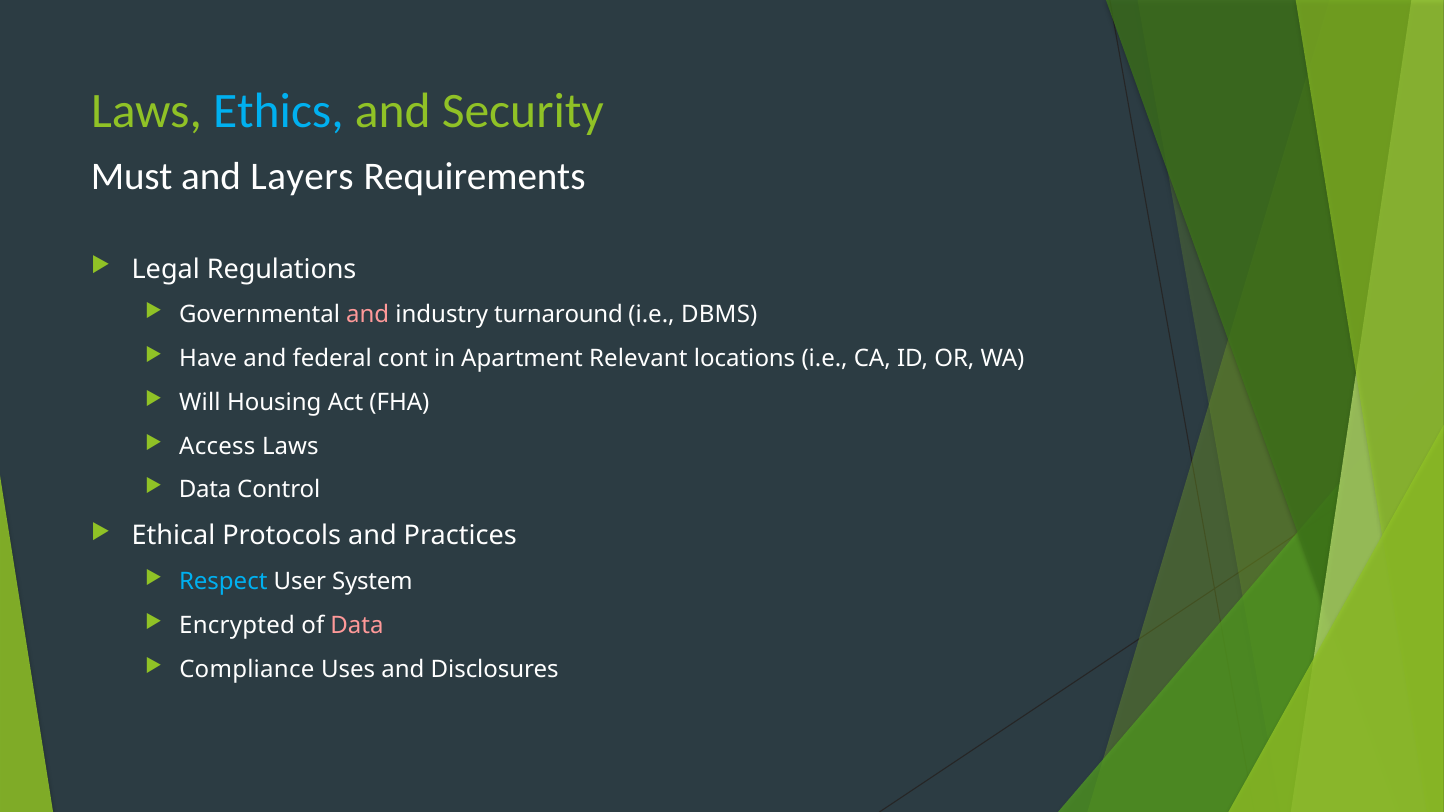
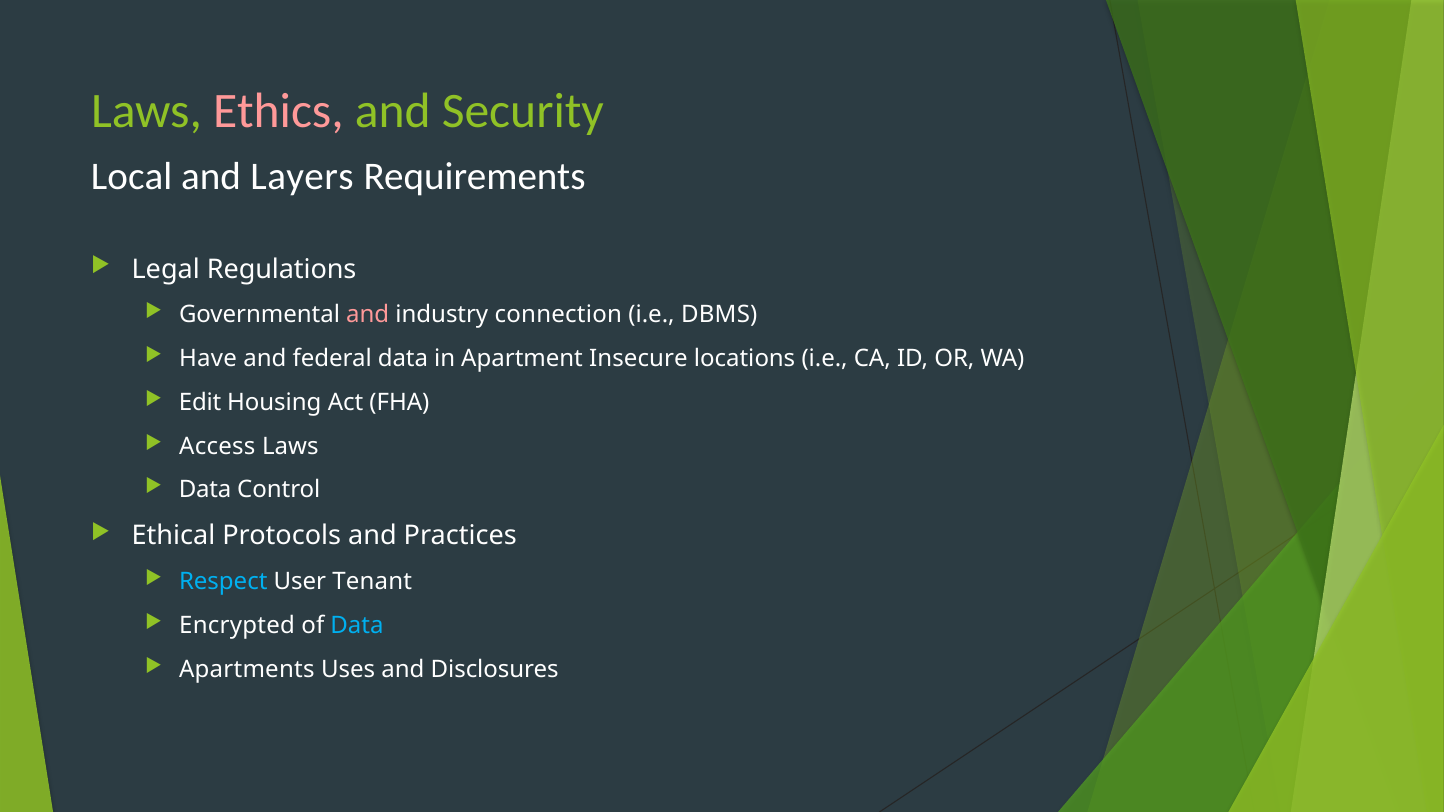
Ethics colour: light blue -> pink (278, 111)
Must: Must -> Local (132, 177)
turnaround: turnaround -> connection (558, 315)
federal cont: cont -> data (403, 359)
Relevant: Relevant -> Insecure (638, 359)
Will: Will -> Edit (200, 402)
System: System -> Tenant (372, 582)
Data colour: pink -> light blue (357, 625)
Compliance: Compliance -> Apartments (247, 669)
